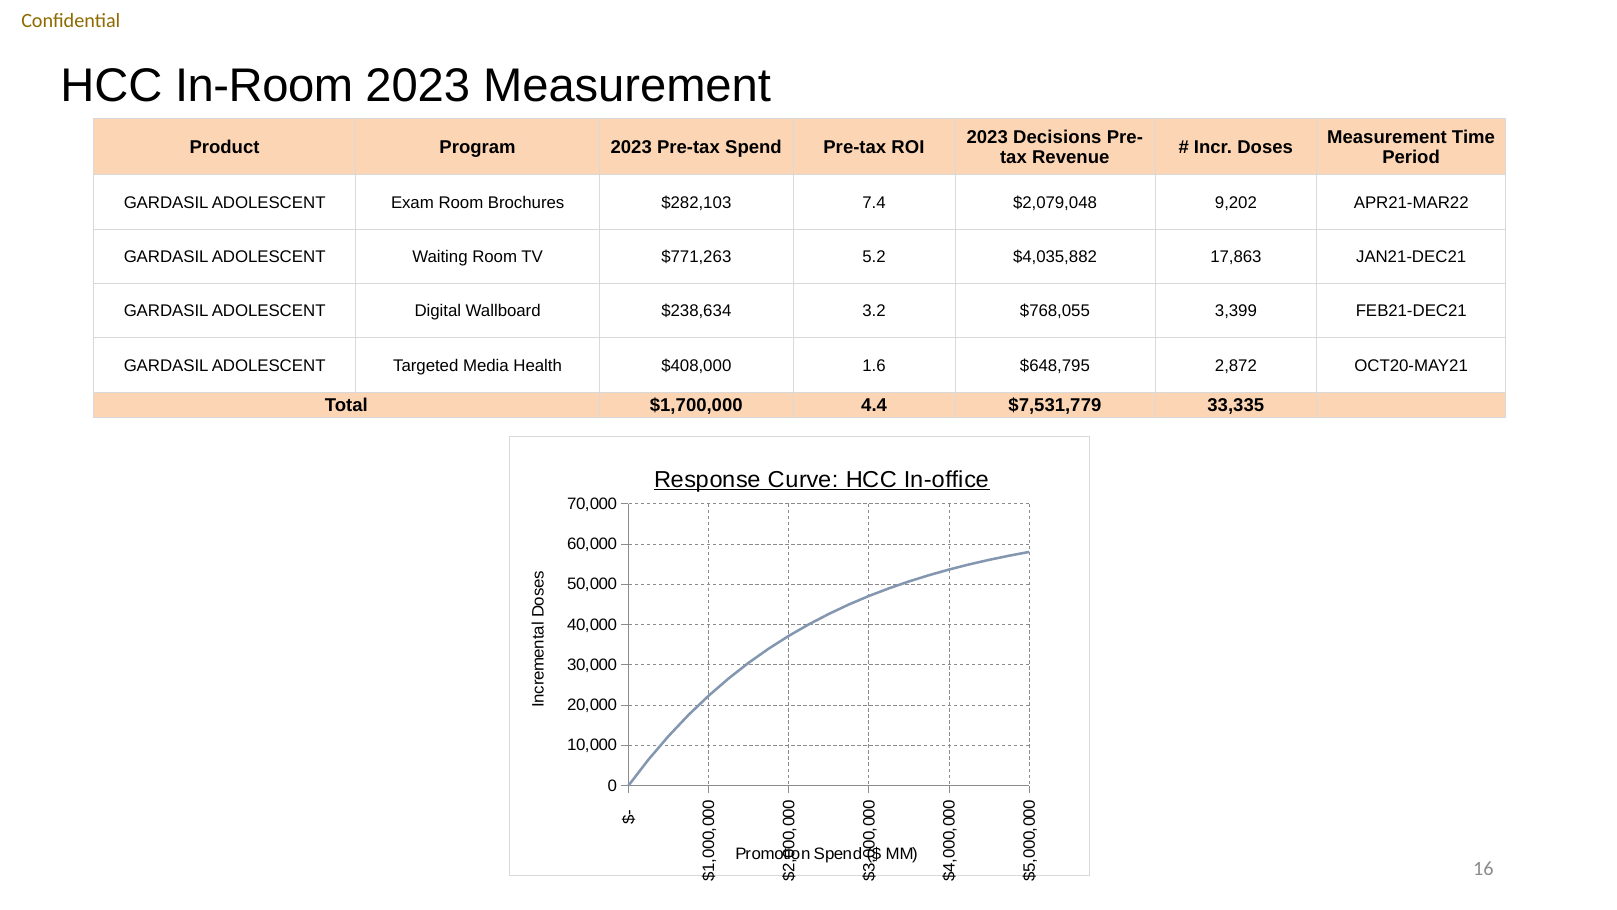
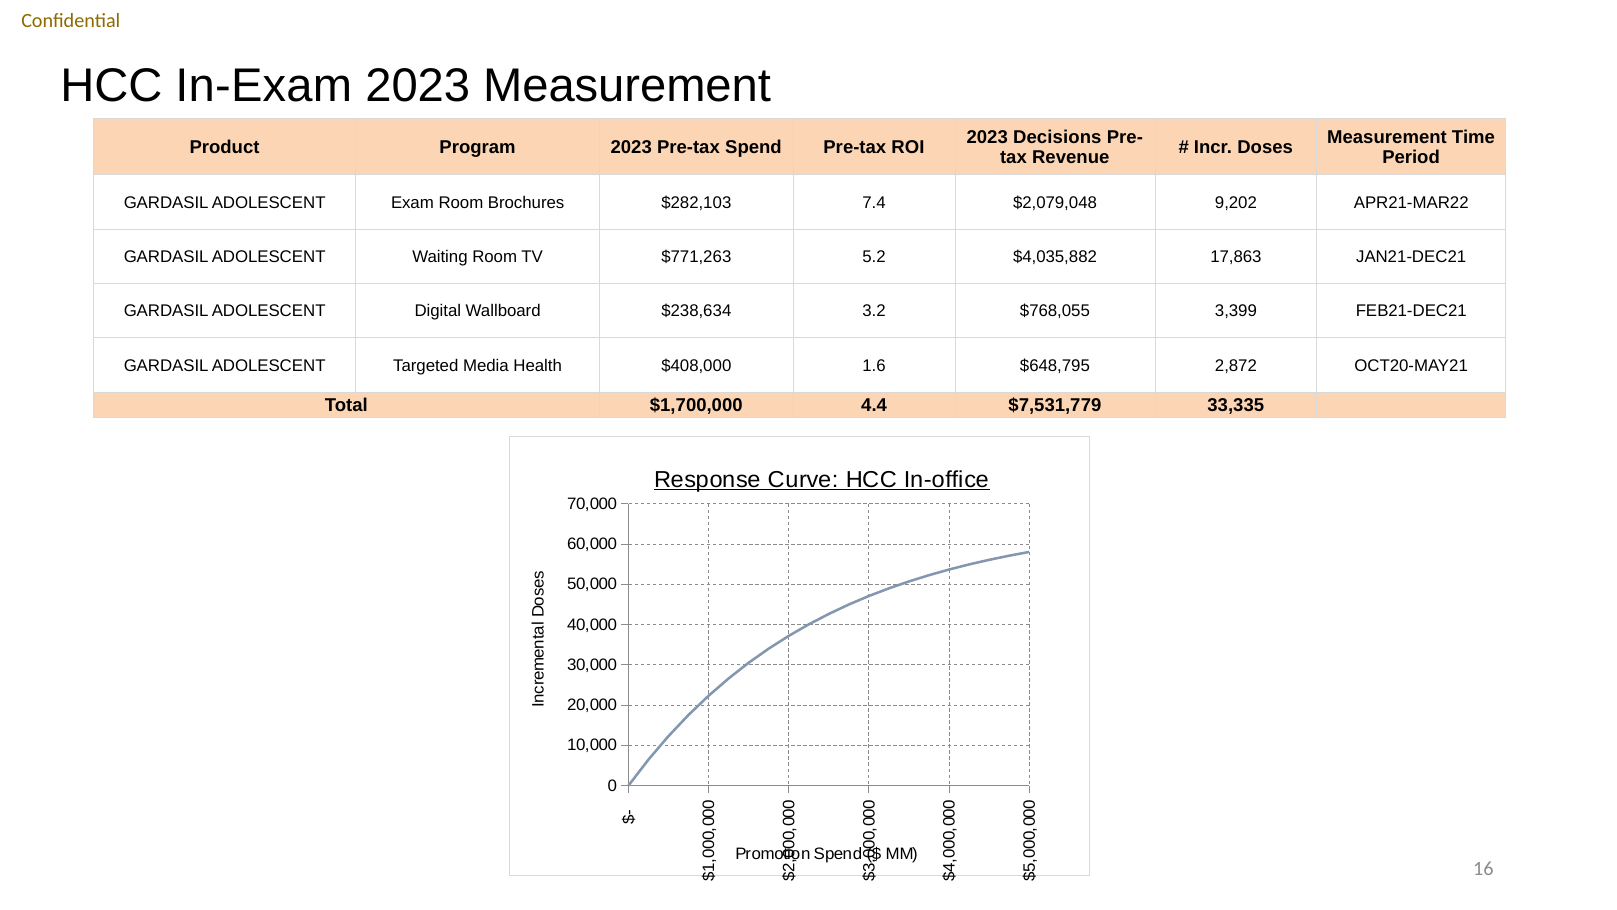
In-Room: In-Room -> In-Exam (264, 86)
